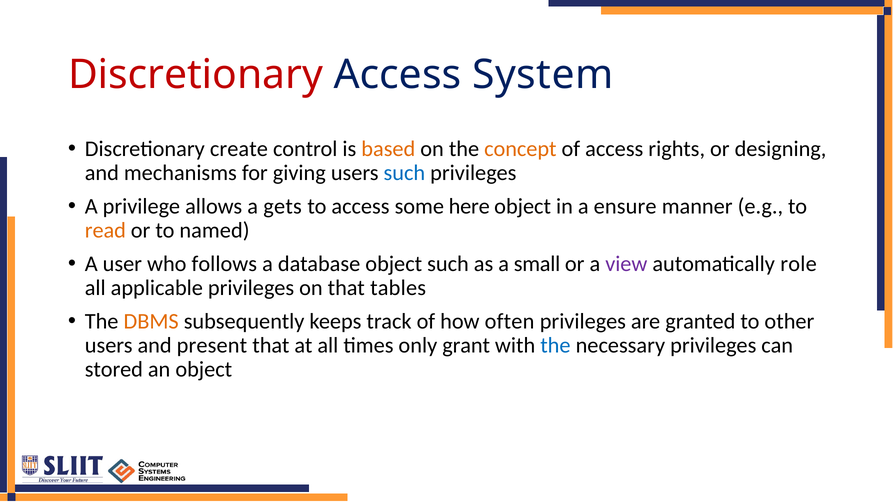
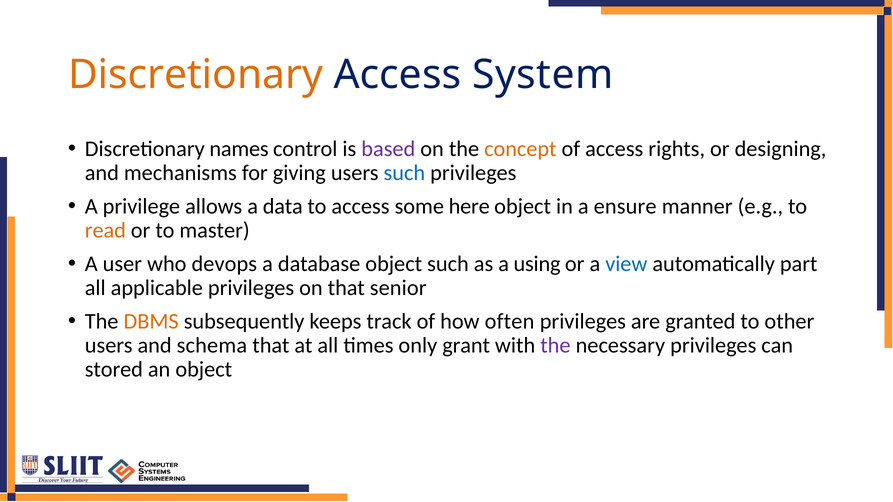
Discretionary colour: red -> orange (195, 75)
create: create -> names (239, 149)
based colour: orange -> purple (388, 149)
gets: gets -> data (283, 206)
named: named -> master (215, 231)
follows: follows -> devops (224, 264)
small: small -> using (537, 264)
view colour: purple -> blue (626, 264)
role: role -> part (799, 264)
tables: tables -> senior (398, 288)
present: present -> schema (212, 346)
the colour: blue -> purple (555, 346)
